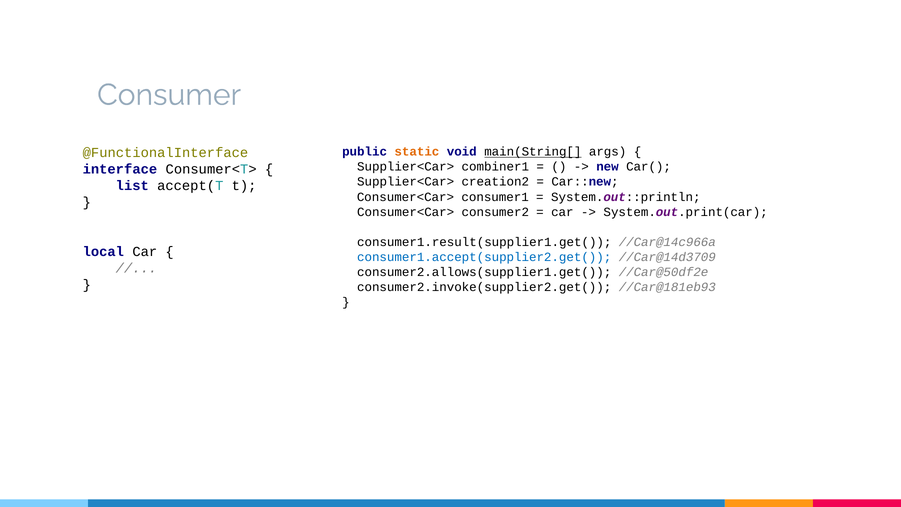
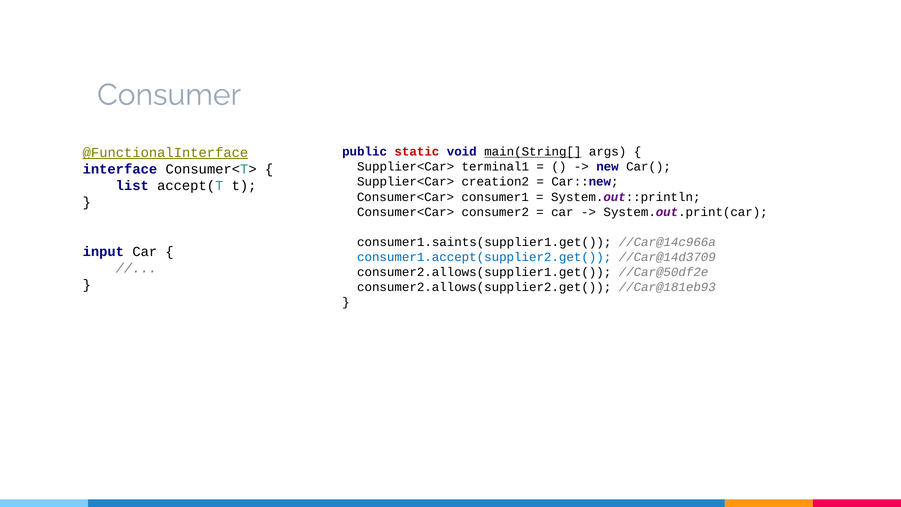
static colour: orange -> red (417, 152)
@FunctionalInterface underline: none -> present (165, 153)
combiner1: combiner1 -> terminal1 (495, 167)
consumer1.result(supplier1.get(: consumer1.result(supplier1.get( -> consumer1.saints(supplier1.get( (484, 242)
local: local -> input (103, 252)
consumer2.invoke(supplier2.get(: consumer2.invoke(supplier2.get( -> consumer2.allows(supplier2.get( (484, 287)
